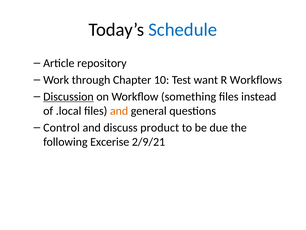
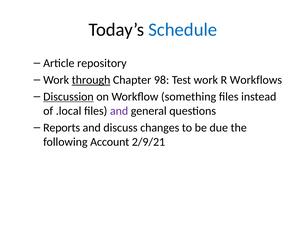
through underline: none -> present (91, 80)
10: 10 -> 98 (162, 80)
Test want: want -> work (206, 80)
and colour: orange -> purple (119, 111)
Control: Control -> Reports (62, 127)
product: product -> changes (160, 127)
Excerise: Excerise -> Account (110, 142)
